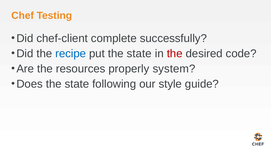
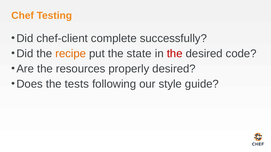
recipe colour: blue -> orange (71, 54)
properly system: system -> desired (174, 69)
Does the state: state -> tests (77, 84)
